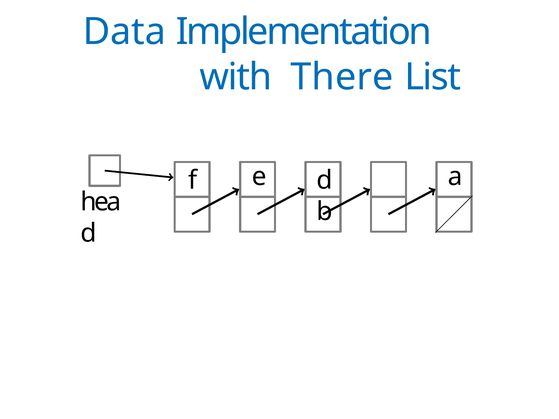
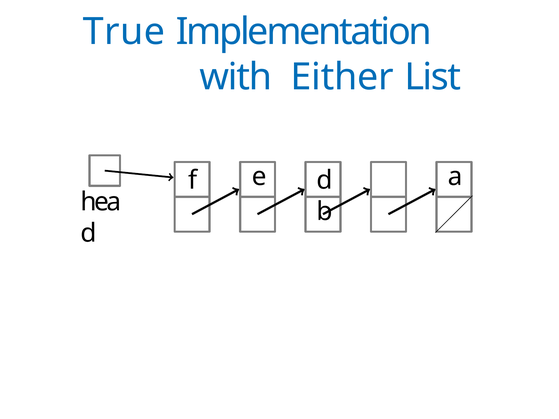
Data: Data -> True (124, 32)
There: There -> Either (342, 77)
